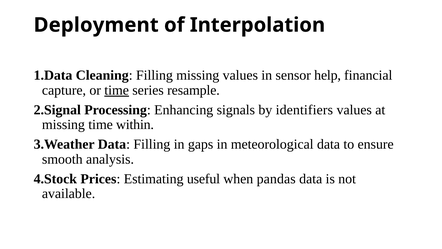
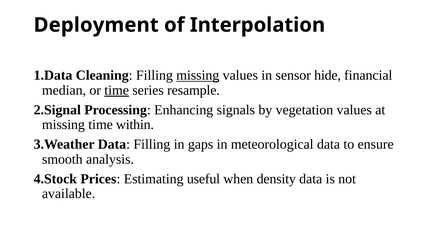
missing underline: none -> present (198, 75)
help: help -> hide (328, 75)
capture: capture -> median (64, 90)
identifiers: identifiers -> vegetation (304, 110)
pandas: pandas -> density (276, 179)
